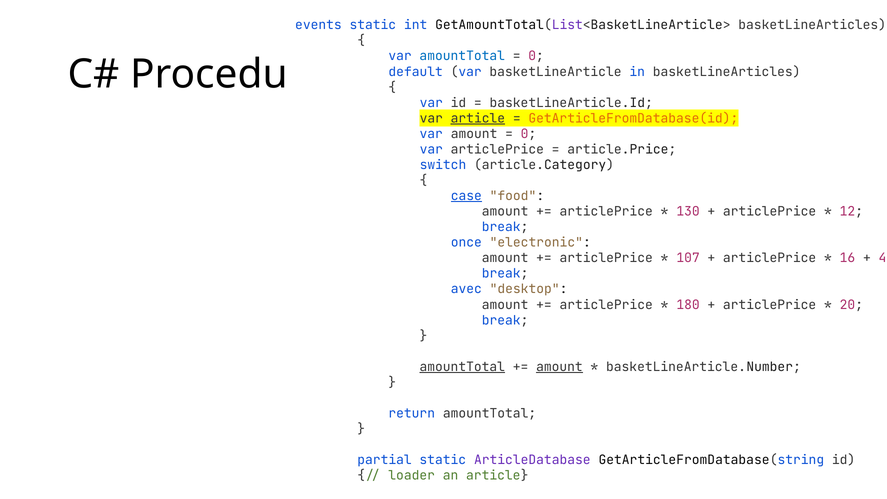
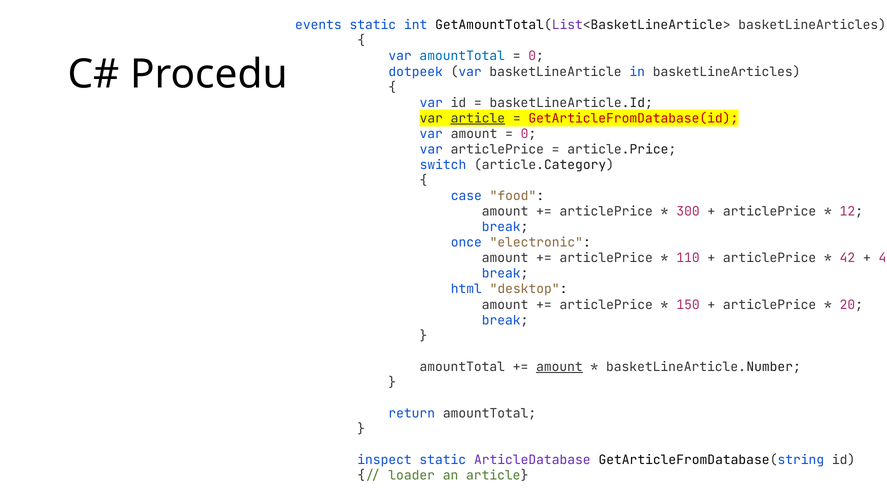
default: default -> dotpeek (416, 72)
GetArticleFromDatabase(id colour: orange -> red (633, 118)
case underline: present -> none (466, 196)
130: 130 -> 300 (688, 212)
107: 107 -> 110 (688, 258)
16: 16 -> 42 (847, 258)
avec: avec -> html (466, 289)
180: 180 -> 150 (688, 305)
amountTotal underline: present -> none (462, 367)
partial: partial -> inspect (385, 460)
